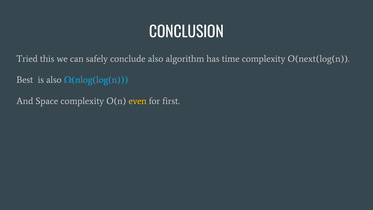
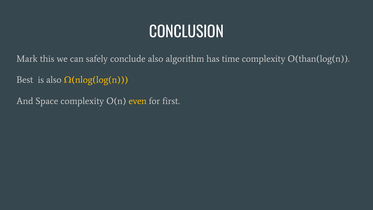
Tried: Tried -> Mark (27, 59)
O(next(log(n: O(next(log(n -> O(than(log(n (319, 59)
Ω(nlog(log(n colour: light blue -> yellow (96, 80)
